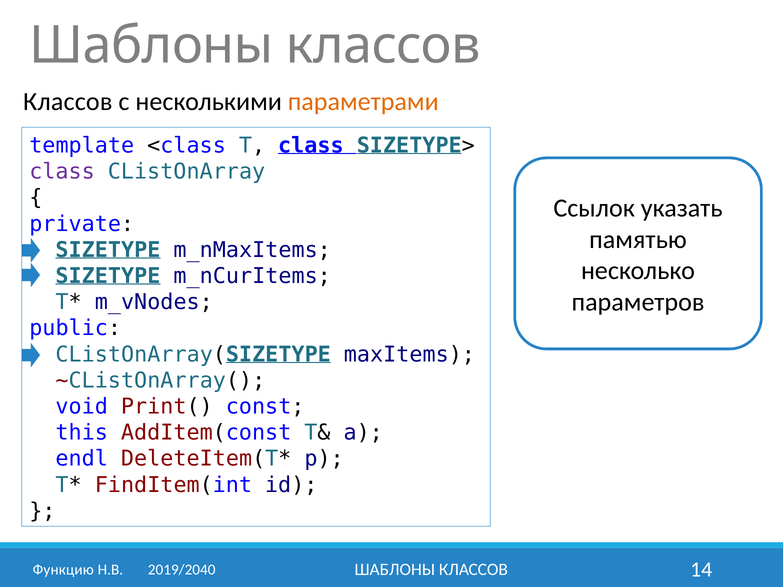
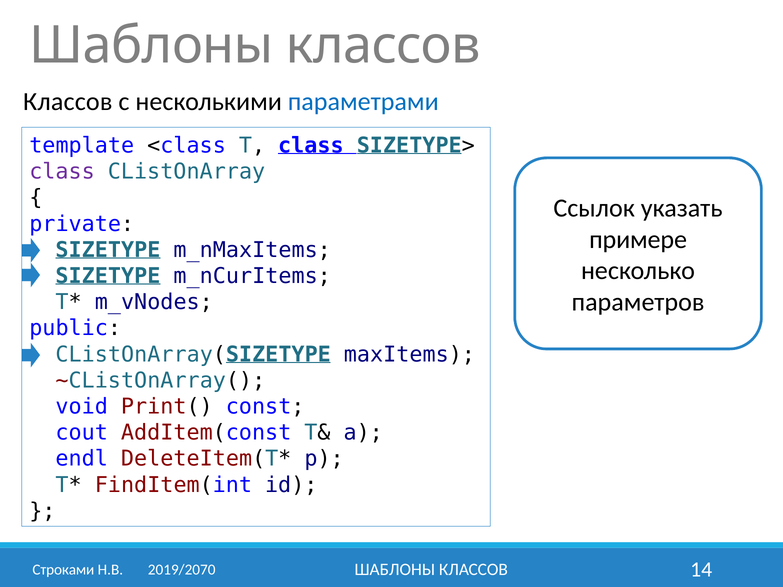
параметрами colour: orange -> blue (363, 102)
памятью: памятью -> примере (638, 240)
this: this -> cout (82, 433)
Функцию: Функцию -> Строками (63, 570)
2019/2040: 2019/2040 -> 2019/2070 (182, 570)
